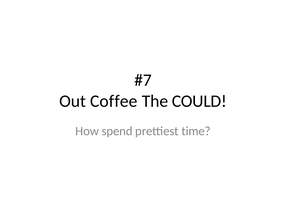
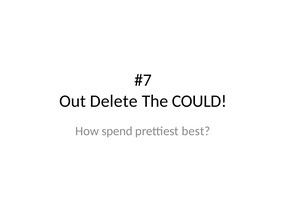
Coffee: Coffee -> Delete (114, 101)
time: time -> best (196, 131)
